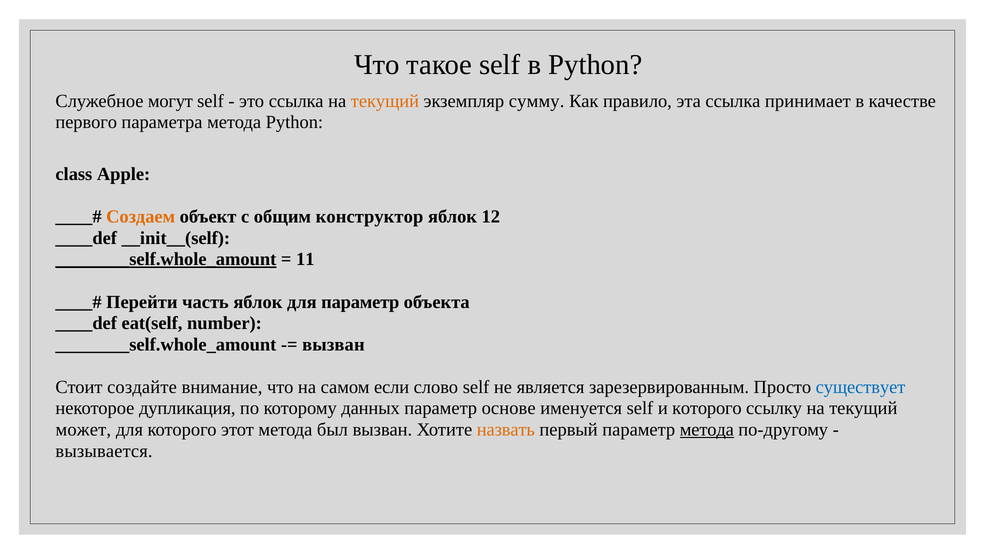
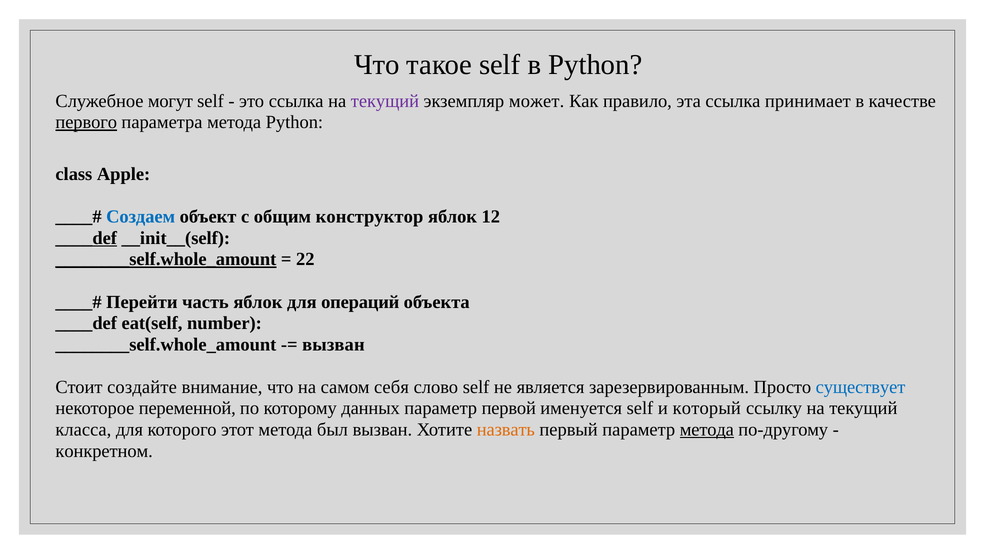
текущий colour: orange -> purple (385, 101)
сумму: сумму -> может (537, 101)
первого underline: none -> present (86, 122)
Создаем colour: orange -> blue (141, 217)
____def underline: none -> present (86, 238)
11: 11 -> 22 (305, 259)
для параметр: параметр -> операций (360, 302)
если: если -> себя (391, 387)
дупликация: дупликация -> переменной (187, 408)
основе: основе -> первой (509, 408)
и которого: которого -> который (707, 408)
может: может -> класса (83, 430)
вызывается: вызывается -> конкретном (104, 451)
